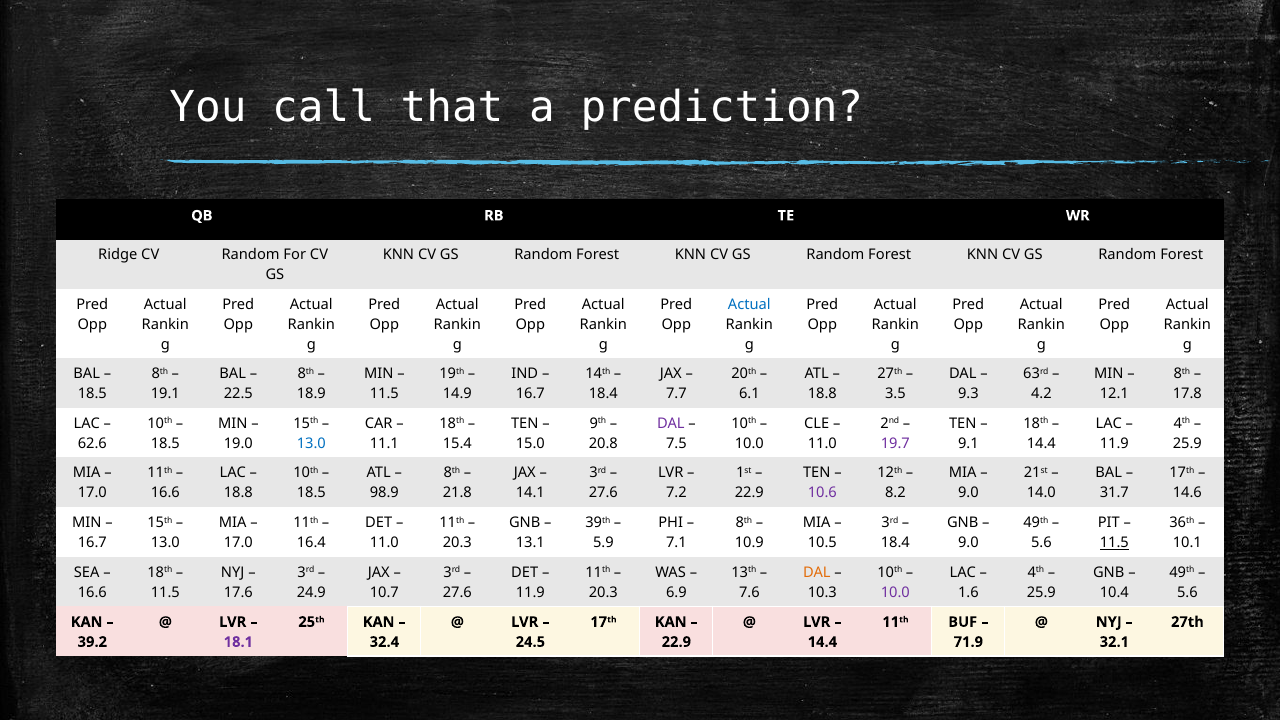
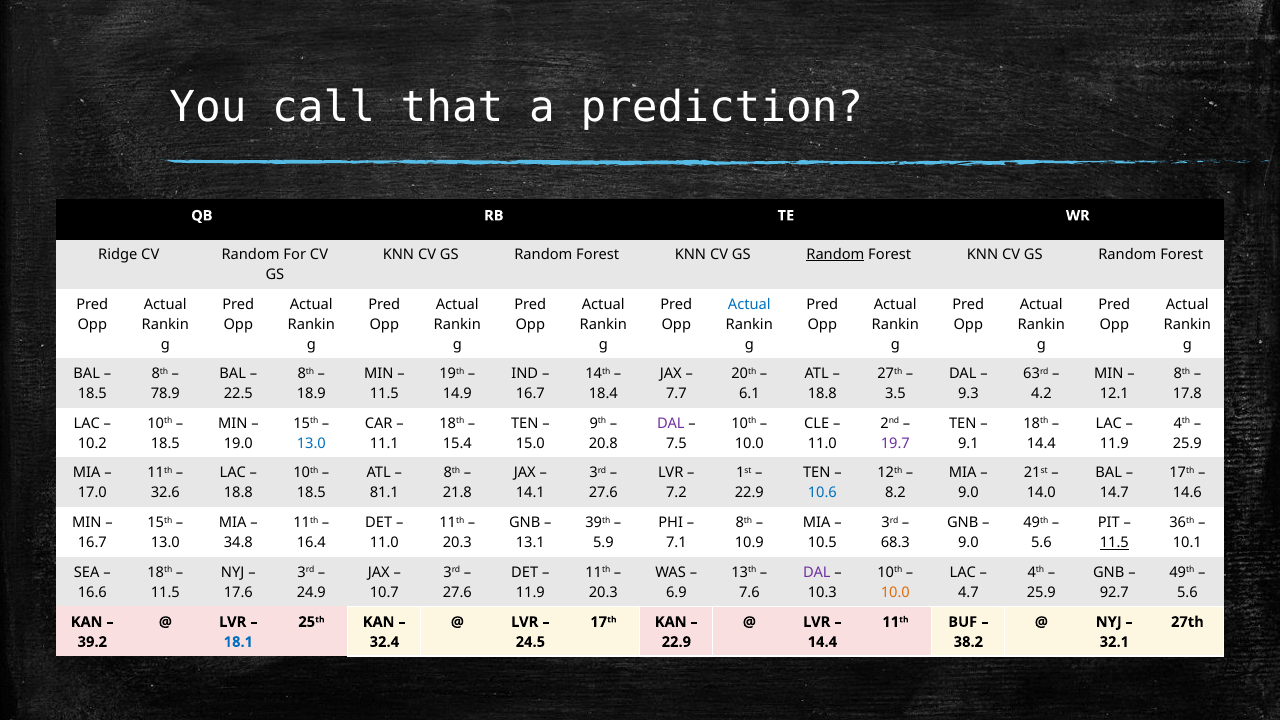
Random underline: none -> present (835, 255)
19.1: 19.1 -> 78.9 (165, 394)
62.6: 62.6 -> 10.2 (92, 444)
16.6: 16.6 -> 32.6 (165, 493)
98.9: 98.9 -> 81.1 (384, 493)
10.6 colour: purple -> blue (822, 493)
31.7: 31.7 -> 14.7 (1114, 493)
17.0: 17.0 -> 34.8 (238, 543)
18.4: 18.4 -> 68.3 (895, 543)
DAL colour: orange -> purple (817, 572)
10.0 colour: purple -> orange (895, 592)
1.6: 1.6 -> 4.7 (968, 592)
10.4: 10.4 -> 92.7 (1114, 592)
18.1 colour: purple -> blue (238, 642)
71.9: 71.9 -> 38.2 (968, 642)
